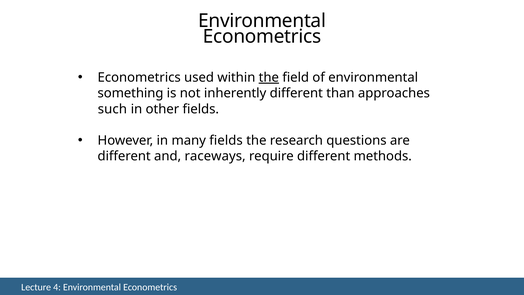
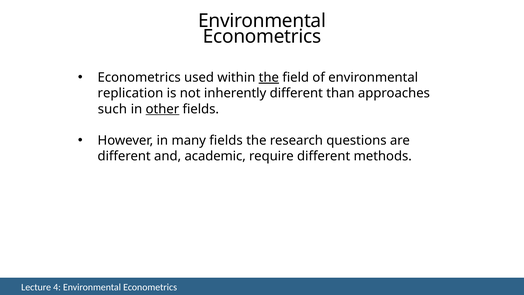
something: something -> replication (130, 93)
other underline: none -> present (162, 109)
raceways: raceways -> academic (215, 156)
